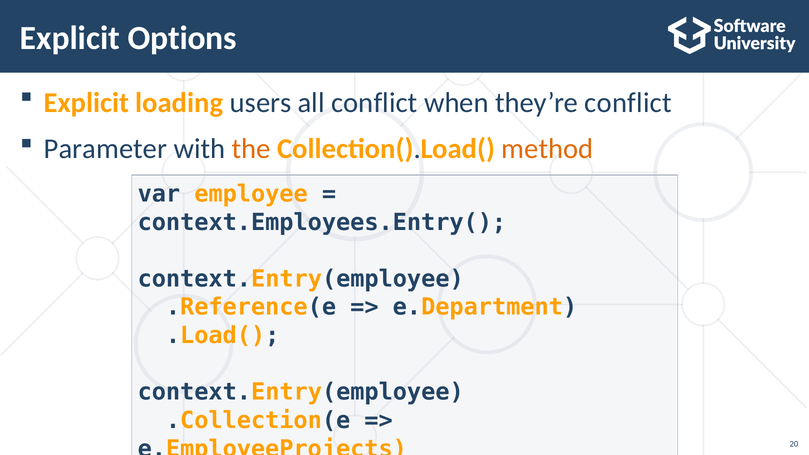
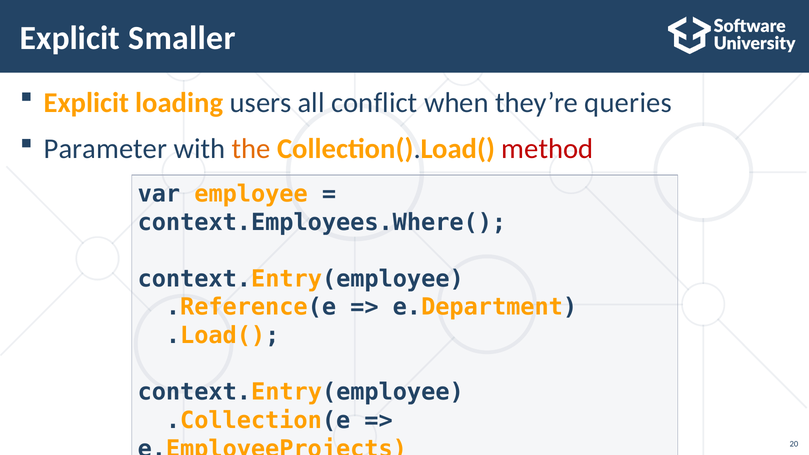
Options: Options -> Smaller (182, 38)
they’re conflict: conflict -> queries (628, 103)
method colour: orange -> red (547, 149)
context.Employees.Entry(: context.Employees.Entry( -> context.Employees.Where( (322, 222)
